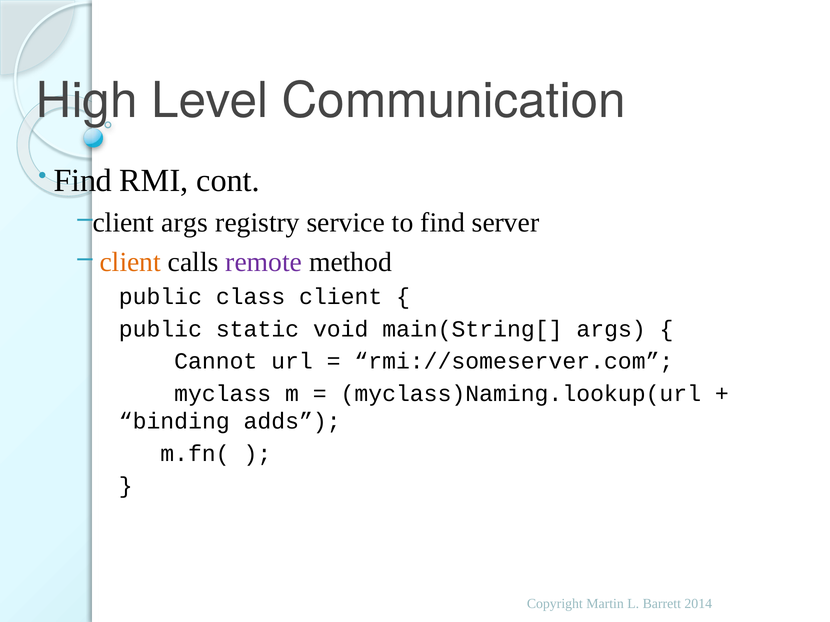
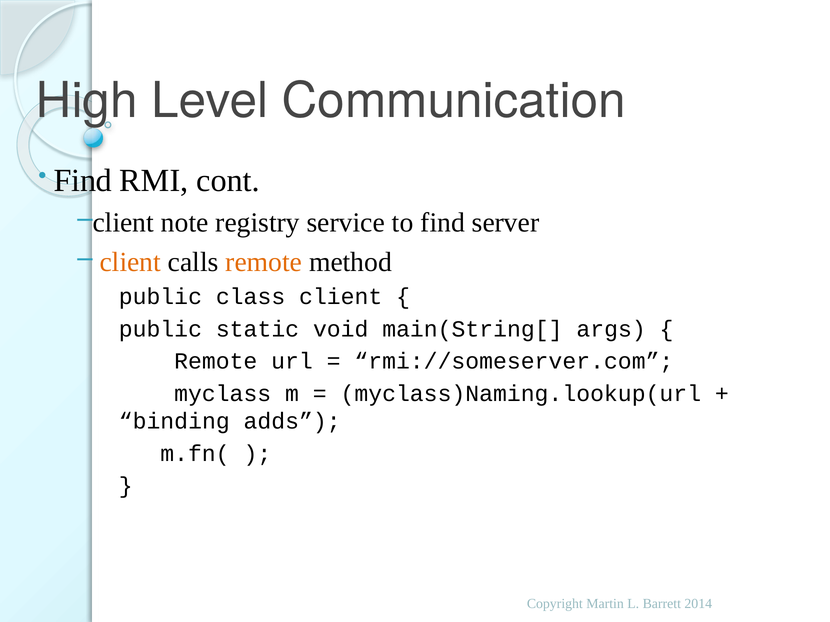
client args: args -> note (185, 223)
remote colour: purple -> orange (264, 262)
Cannot: Cannot -> Remote (216, 362)
